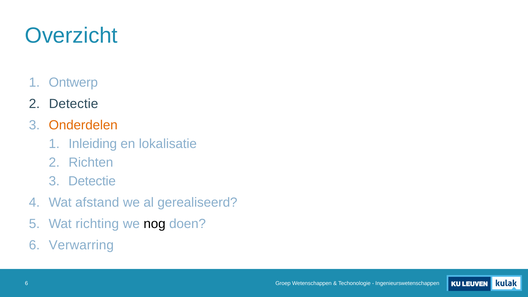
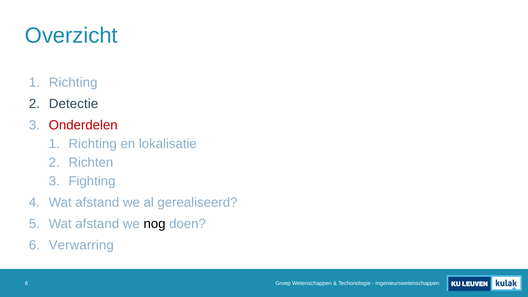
Ontwerp: Ontwerp -> Richting (73, 83)
Onderdelen colour: orange -> red (83, 125)
Inleiding: Inleiding -> Richting (93, 144)
Detectie: Detectie -> Fighting (92, 181)
richting: richting -> afstand (97, 224)
